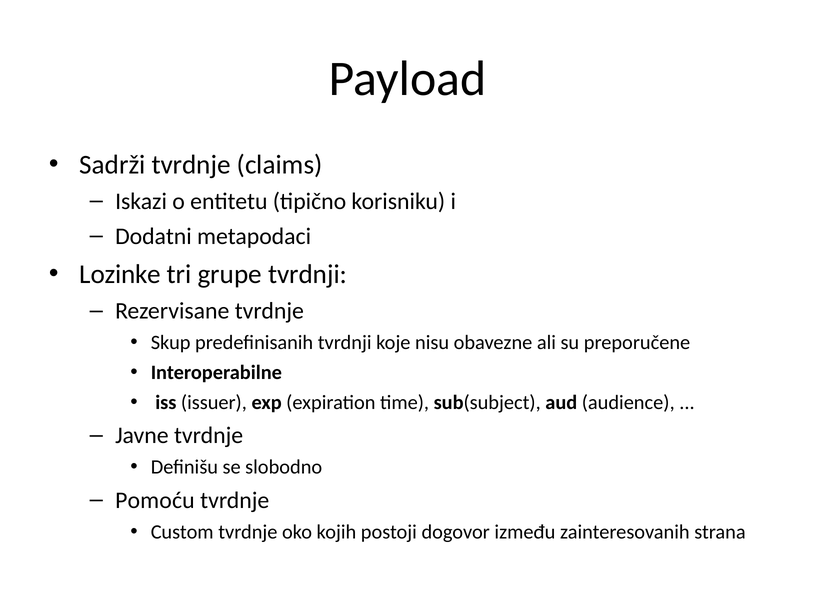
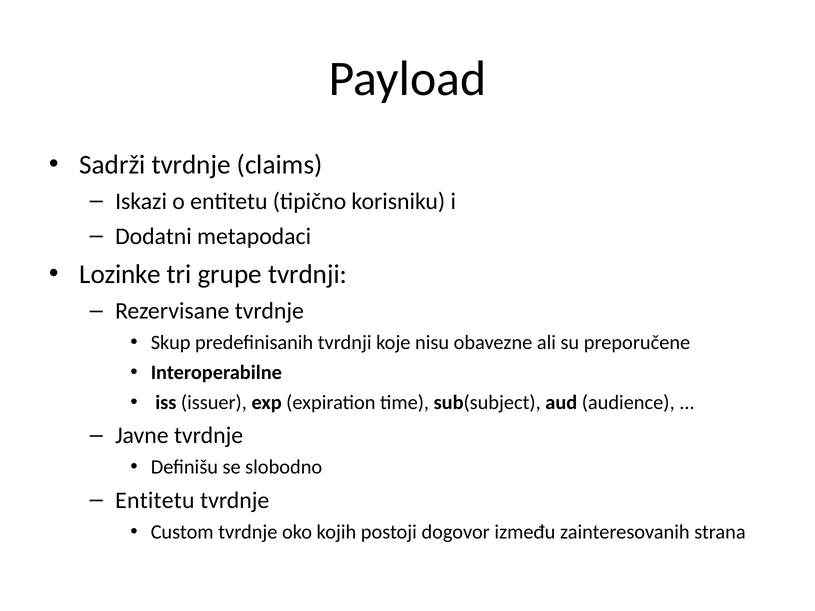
Pomoću: Pomoću -> Entitetu (155, 500)
